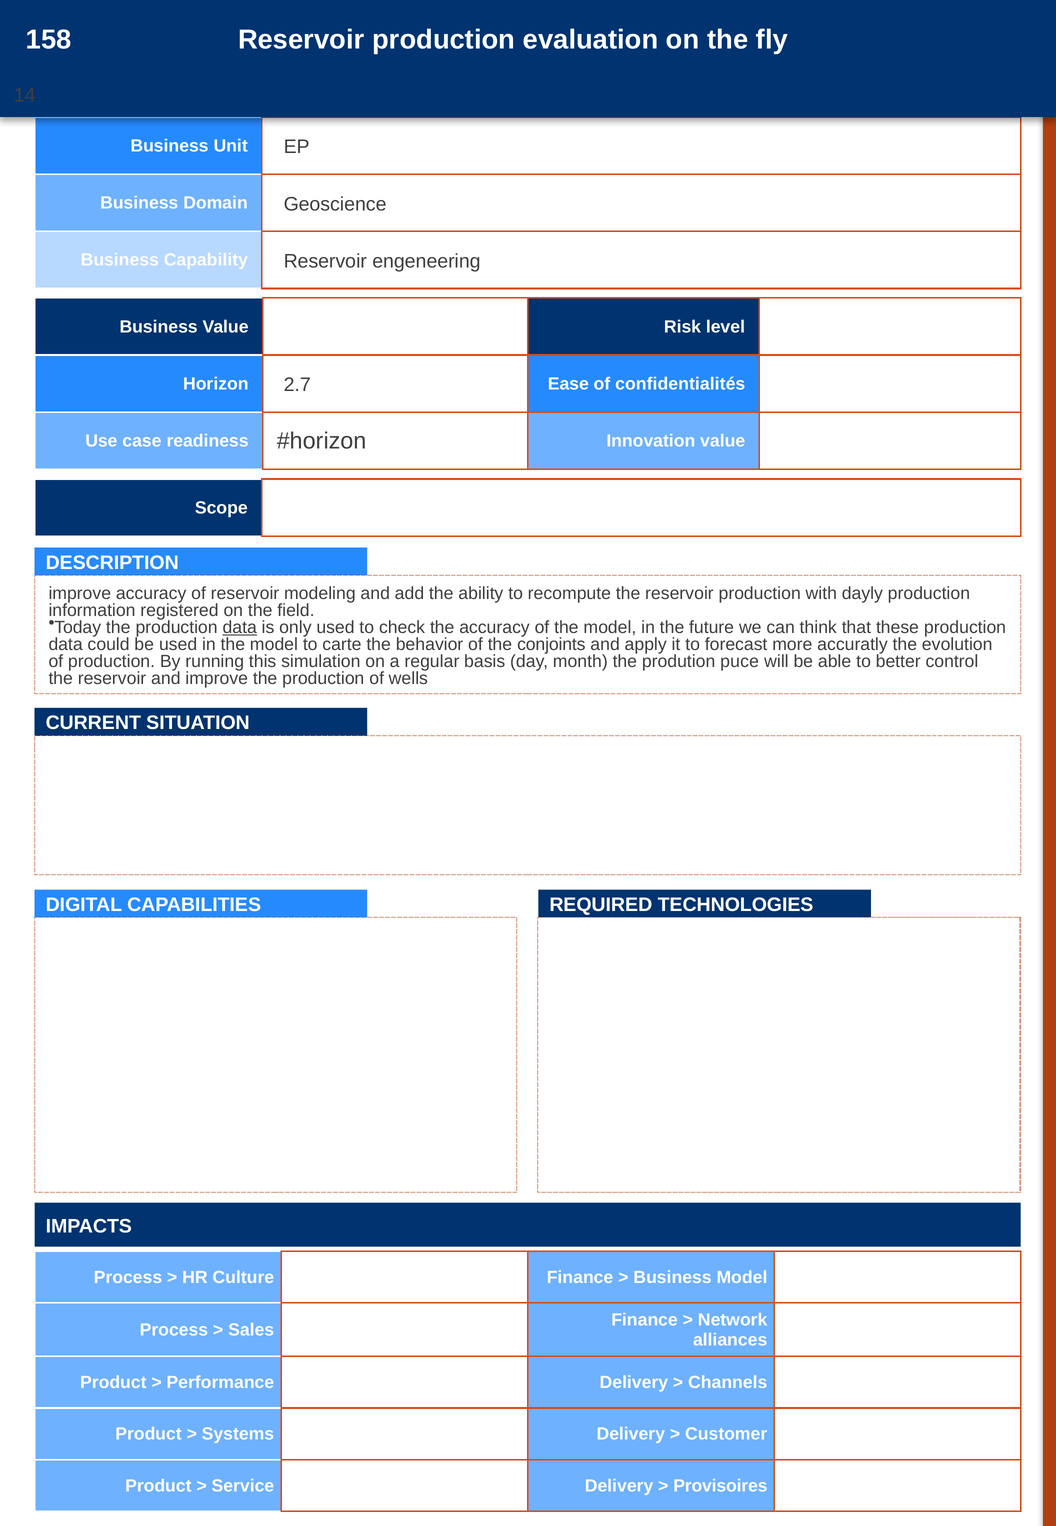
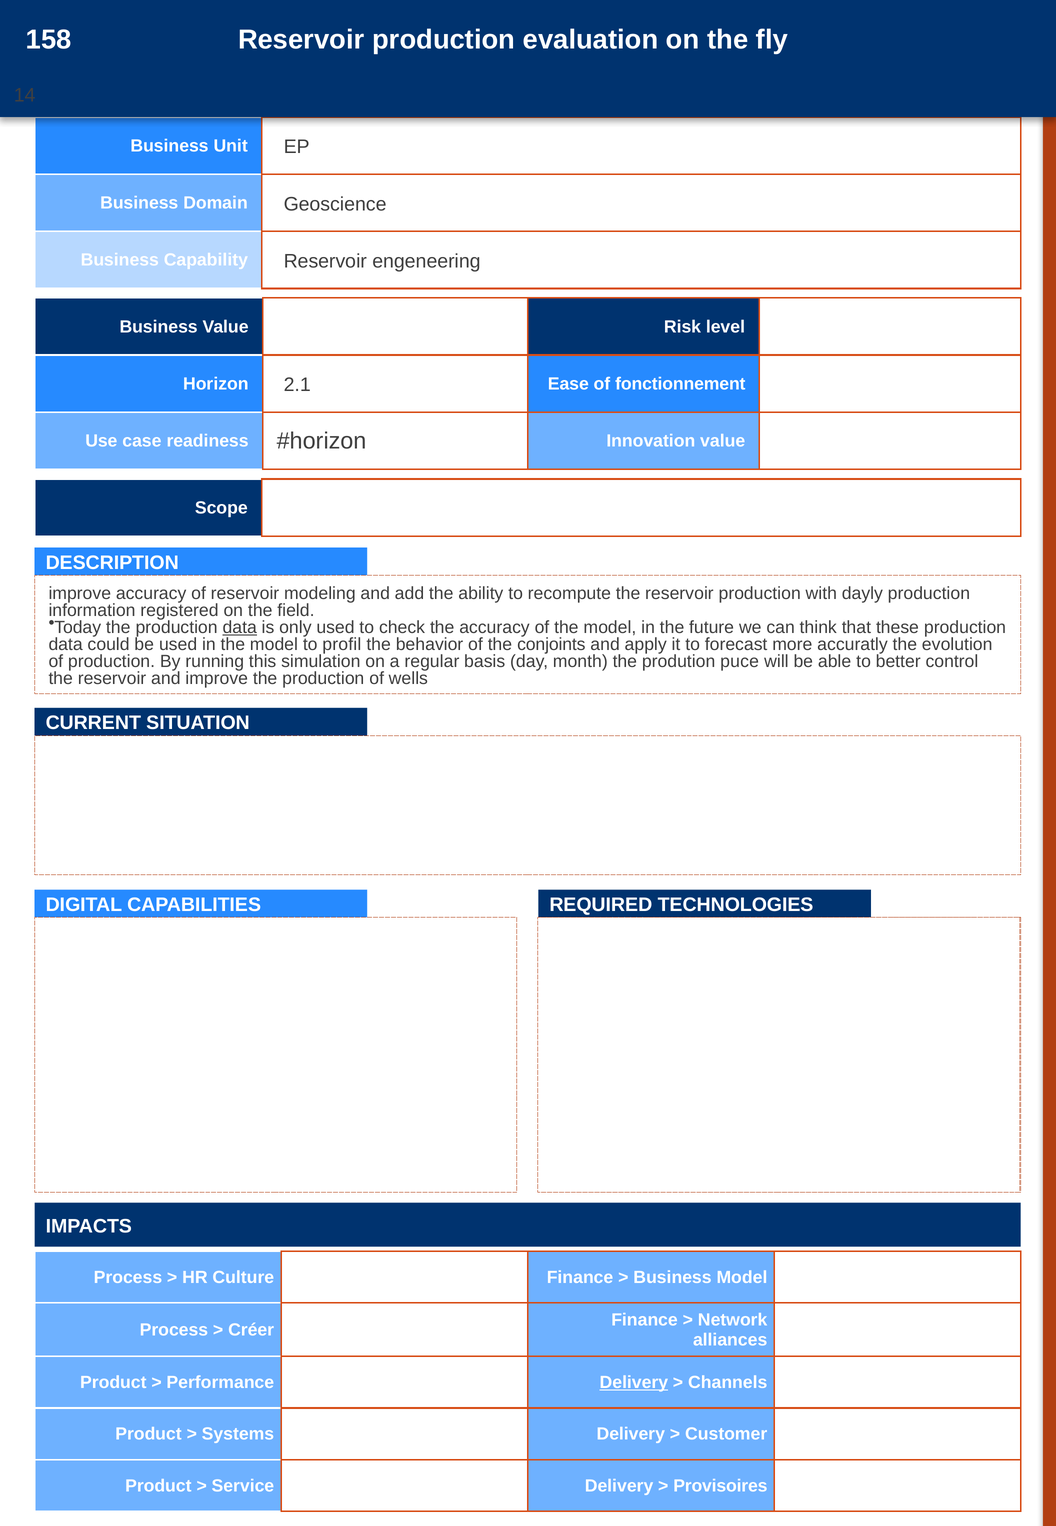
confidentialités: confidentialités -> fonctionnement (680, 384)
2.7: 2.7 -> 2.1 (297, 385)
carte: carte -> profil (342, 644)
Sales: Sales -> Créer (251, 1329)
Delivery underline: none -> present (634, 1382)
